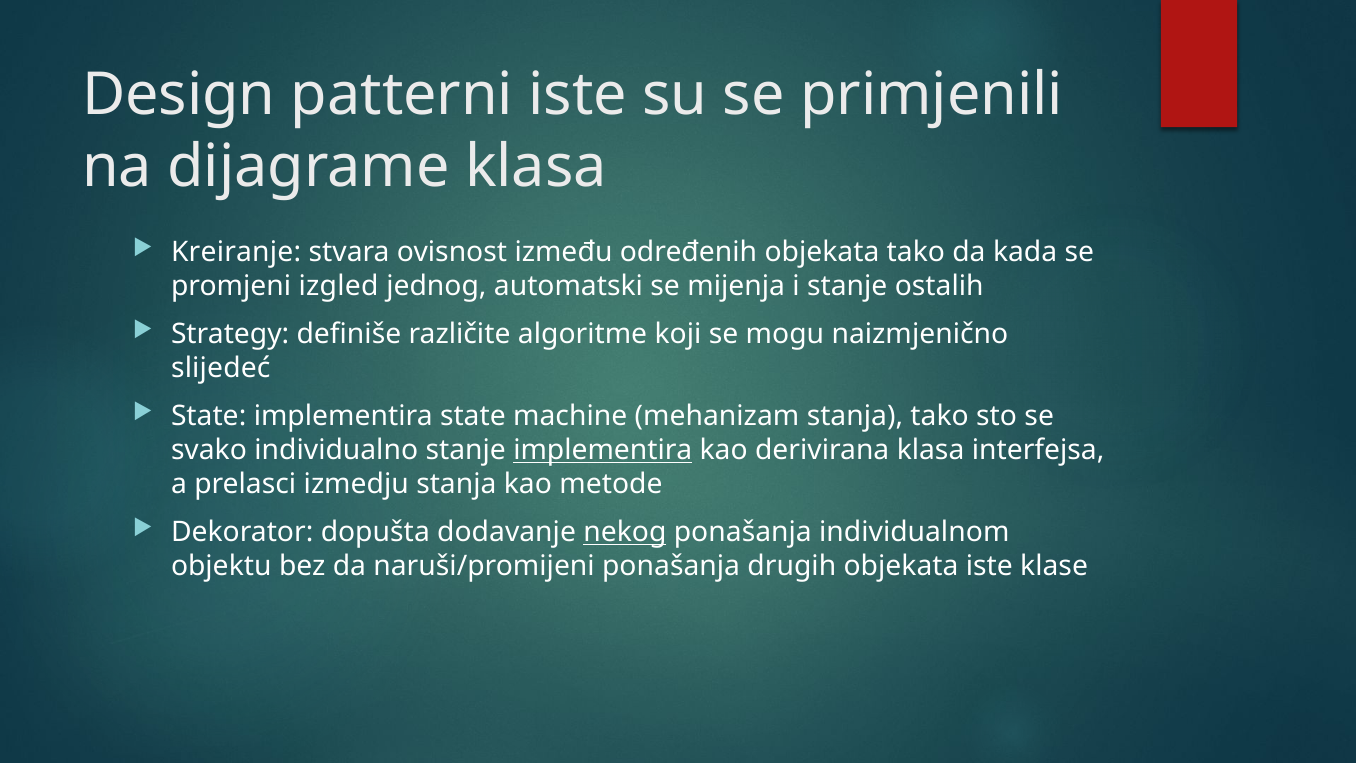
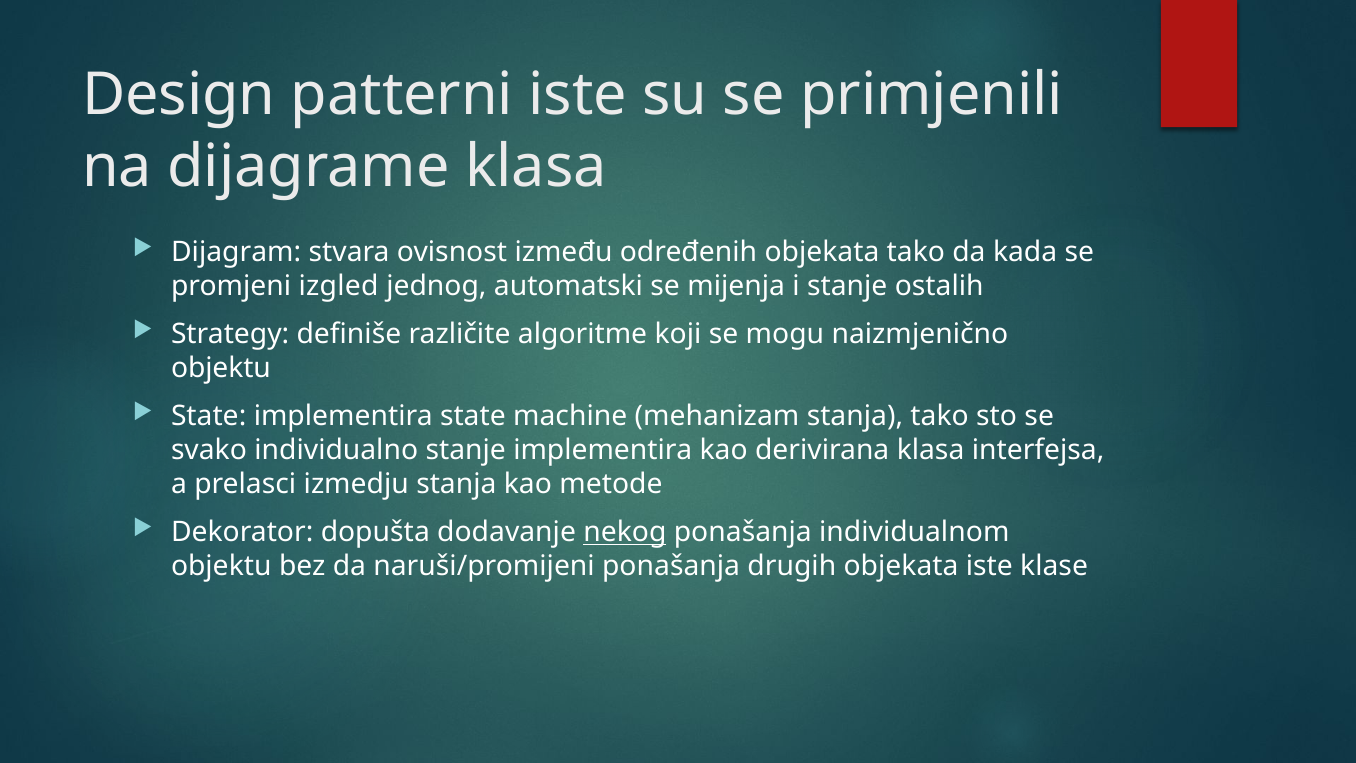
Kreiranje: Kreiranje -> Dijagram (236, 252)
slijedeć: slijedeć -> objektu (221, 368)
implementira underline: present -> none (603, 450)
